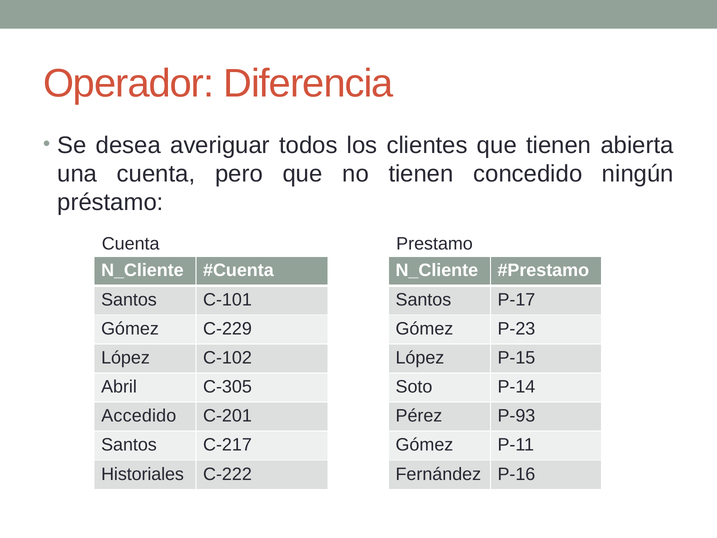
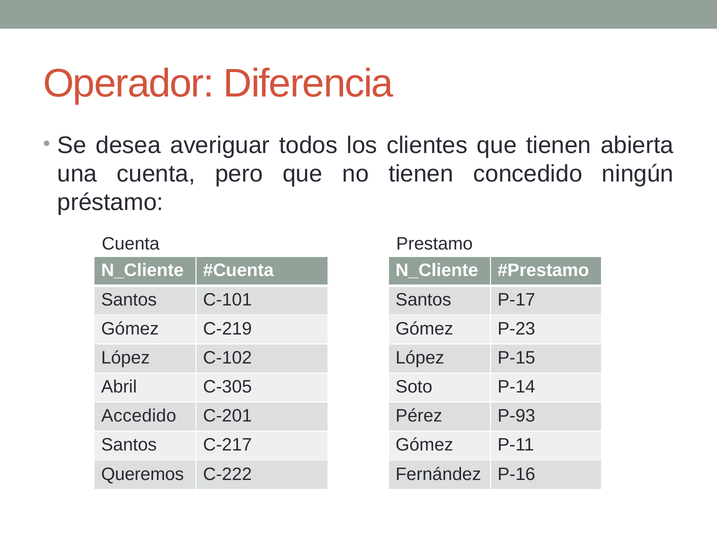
C-229: C-229 -> C-219 (228, 329)
Historiales: Historiales -> Queremos (143, 474)
